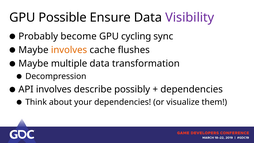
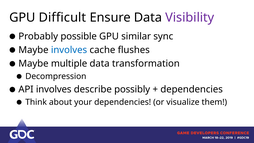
Possible: Possible -> Difficult (62, 17)
become: become -> possible (79, 36)
cycling: cycling -> similar (136, 36)
involves colour: orange -> blue (69, 50)
